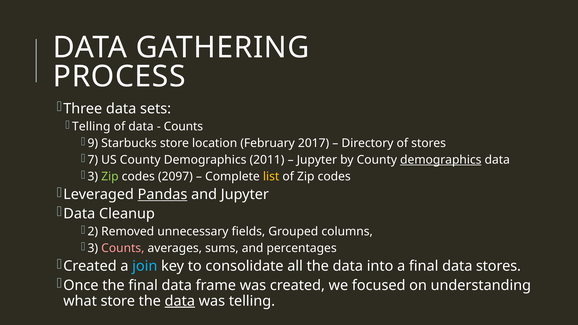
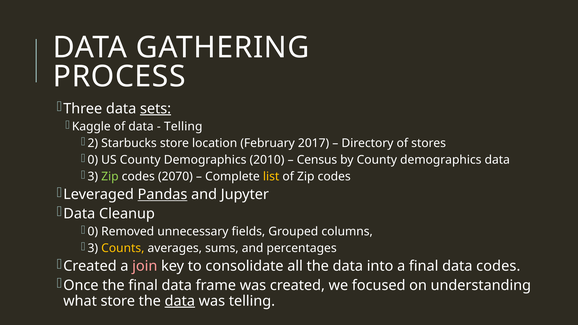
sets underline: none -> present (156, 109)
Telling: Telling -> Kaggle (91, 127)
Counts: Counts -> Telling (183, 127)
9: 9 -> 2 (93, 143)
7: 7 -> 0 (93, 160)
2011: 2011 -> 2010 (267, 160)
Jupyter: Jupyter -> Census (317, 160)
demographics underline: present -> none (441, 160)
2097: 2097 -> 2070 (175, 177)
2: 2 -> 0 (93, 232)
Counts colour: pink -> yellow (123, 248)
join colour: light blue -> pink (145, 266)
data stores: stores -> codes (498, 266)
